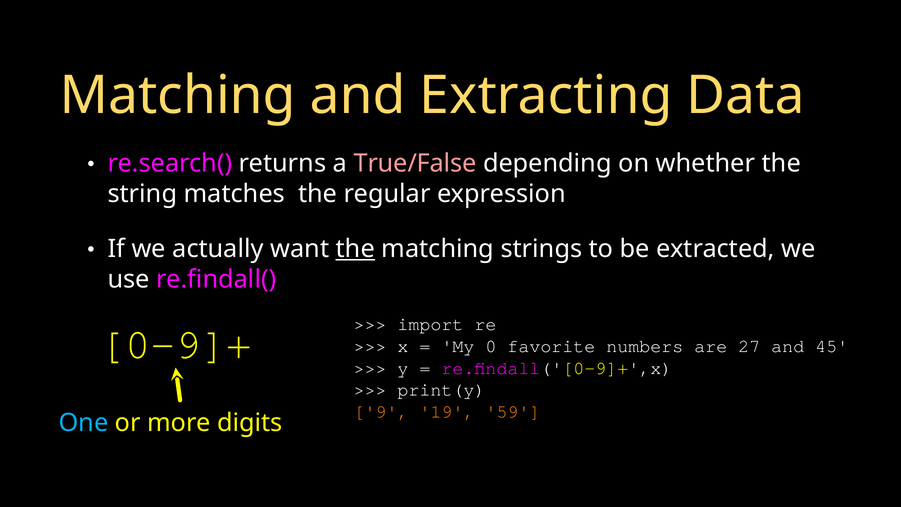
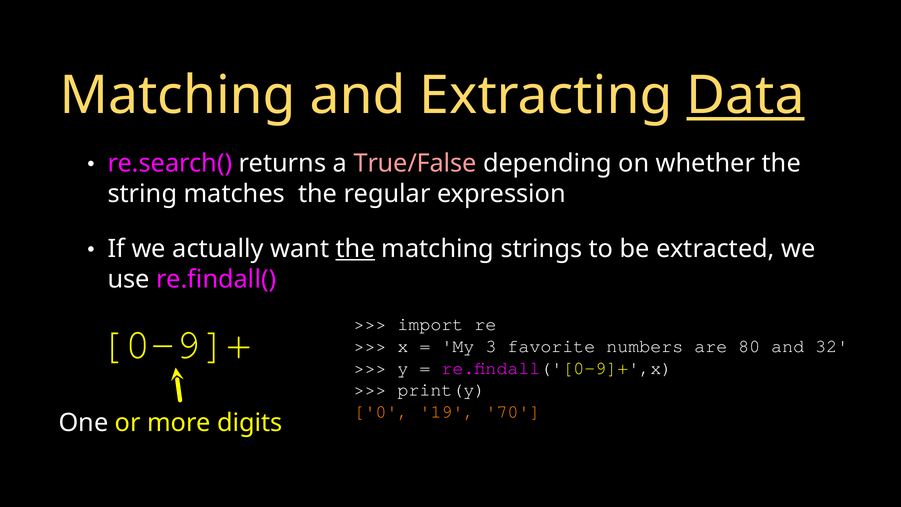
Data underline: none -> present (745, 96)
0: 0 -> 3 (491, 346)
27: 27 -> 80 (749, 346)
45: 45 -> 32 (832, 346)
9: 9 -> 0 (381, 412)
59: 59 -> 70 (513, 412)
One colour: light blue -> white (84, 423)
